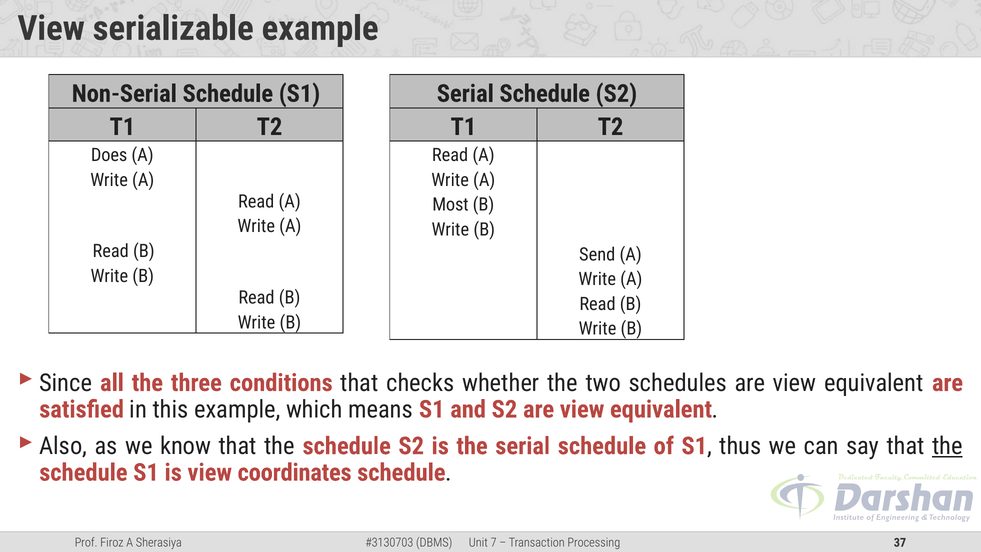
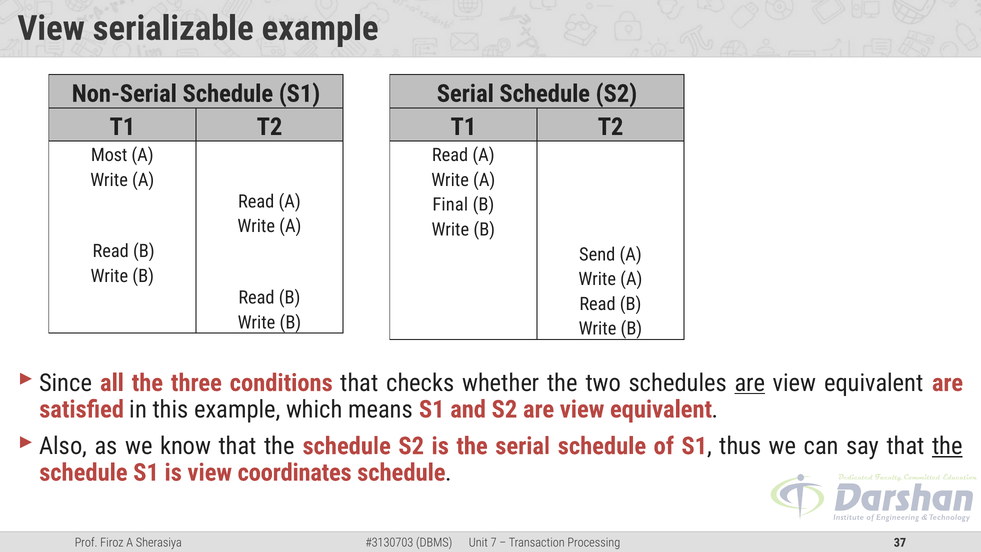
Does: Does -> Most (109, 155)
Most: Most -> Final (450, 205)
are underline: none -> present (750, 383)
